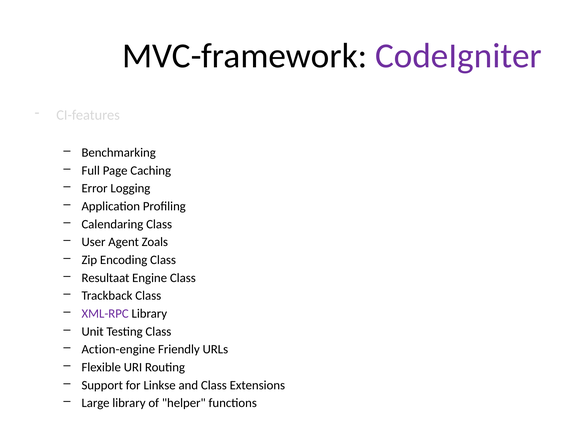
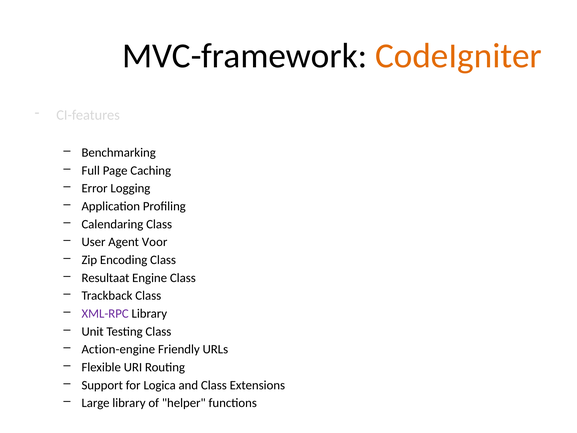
CodeIgniter colour: purple -> orange (459, 56)
Zoals: Zoals -> Voor (155, 242)
Linkse: Linkse -> Logica (160, 385)
